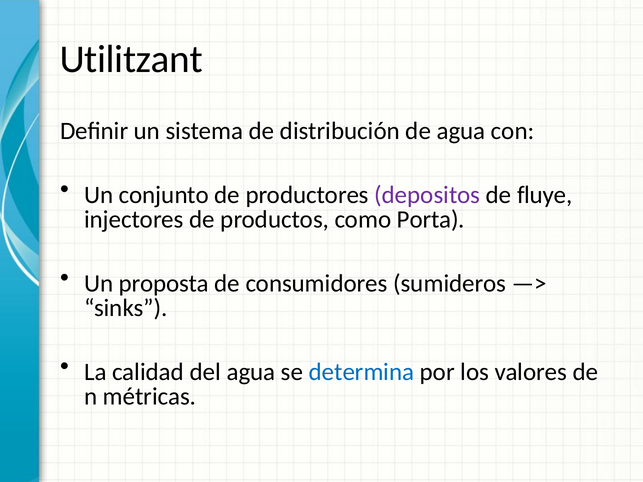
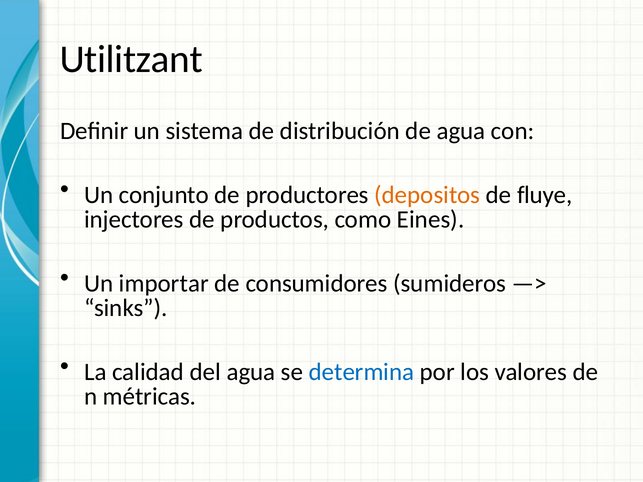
depositos colour: purple -> orange (427, 195)
Porta: Porta -> Eines (431, 220)
proposta: proposta -> importar (164, 284)
